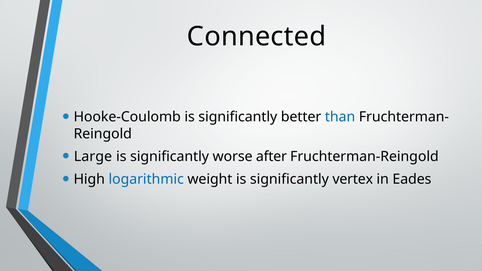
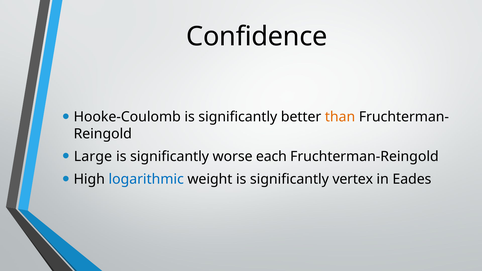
Connected: Connected -> Confidence (257, 37)
than colour: blue -> orange (340, 117)
after: after -> each (271, 157)
